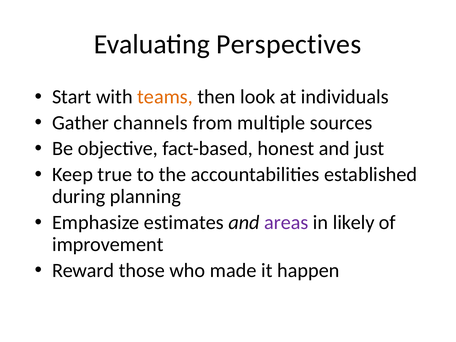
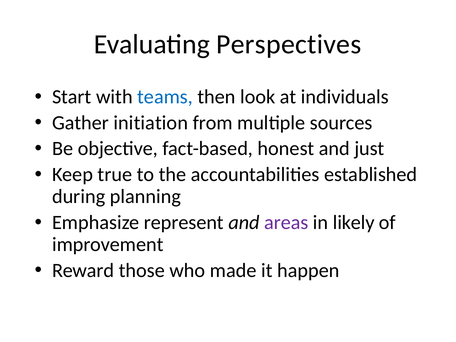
teams colour: orange -> blue (165, 97)
channels: channels -> initiation (151, 123)
estimates: estimates -> represent (184, 222)
